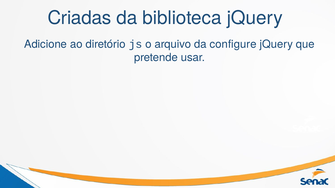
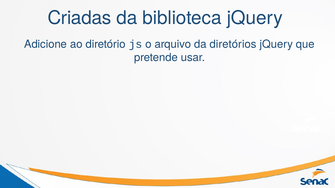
configure: configure -> diretórios (233, 44)
